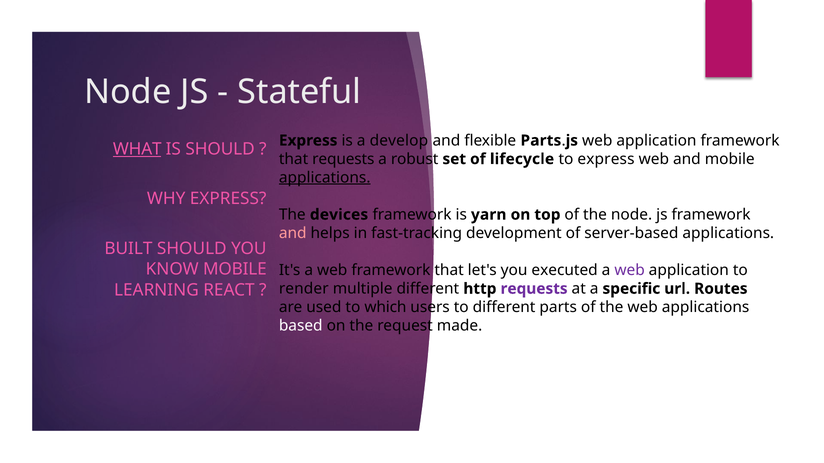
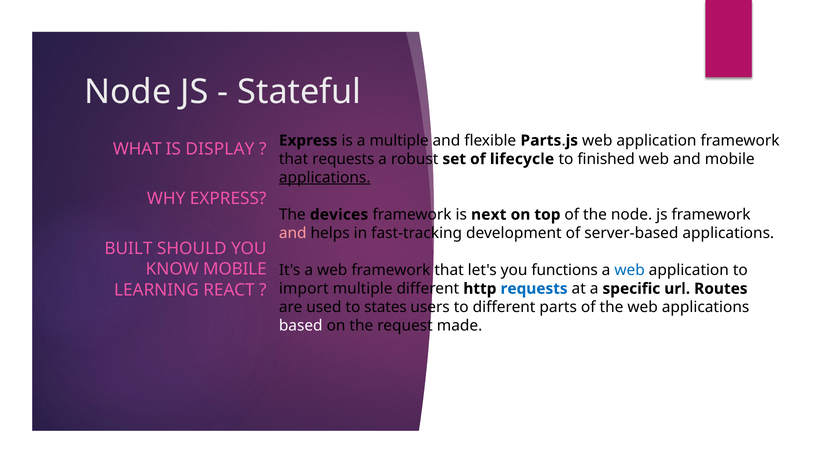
a develop: develop -> multiple (399, 141)
WHAT underline: present -> none (137, 149)
IS SHOULD: SHOULD -> DISPLAY (220, 149)
to express: express -> finished (606, 159)
yarn: yarn -> next (489, 215)
executed: executed -> functions (565, 270)
web colour: purple -> blue (630, 270)
render: render -> import (304, 289)
requests colour: purple -> blue (534, 289)
which: which -> states (385, 308)
